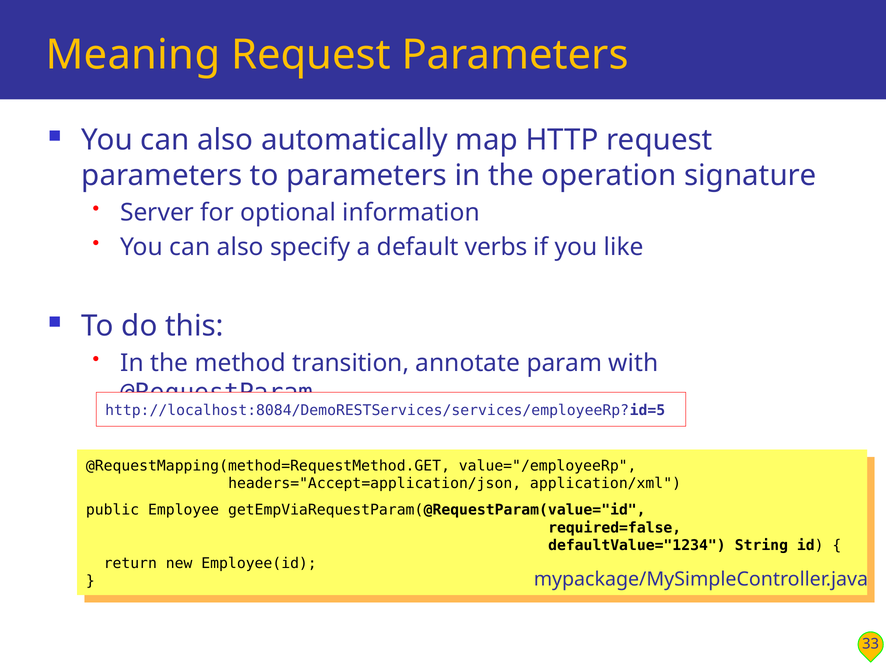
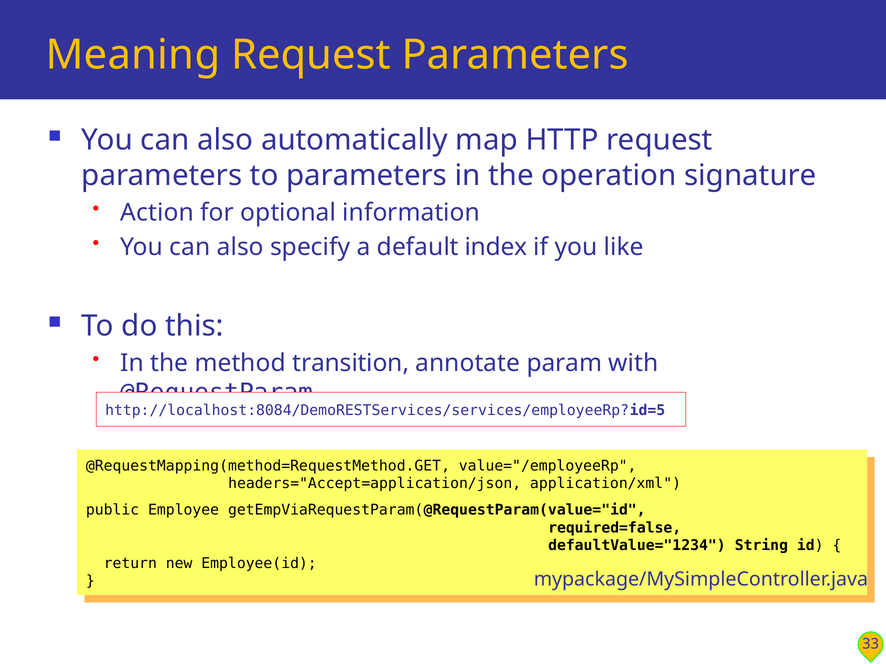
Server: Server -> Action (157, 213)
verbs: verbs -> index (496, 247)
